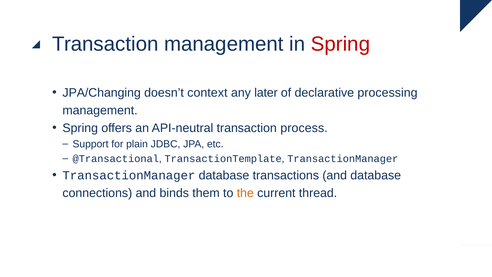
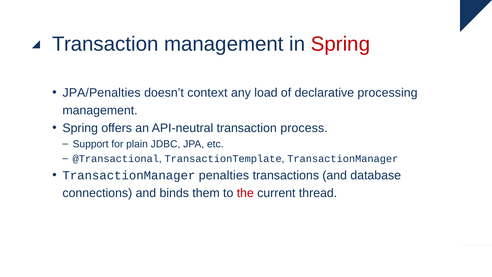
JPA/Changing: JPA/Changing -> JPA/Penalties (102, 93)
later: later -> load (266, 93)
TransactionManager database: database -> penalties (224, 175)
the colour: orange -> red (245, 193)
